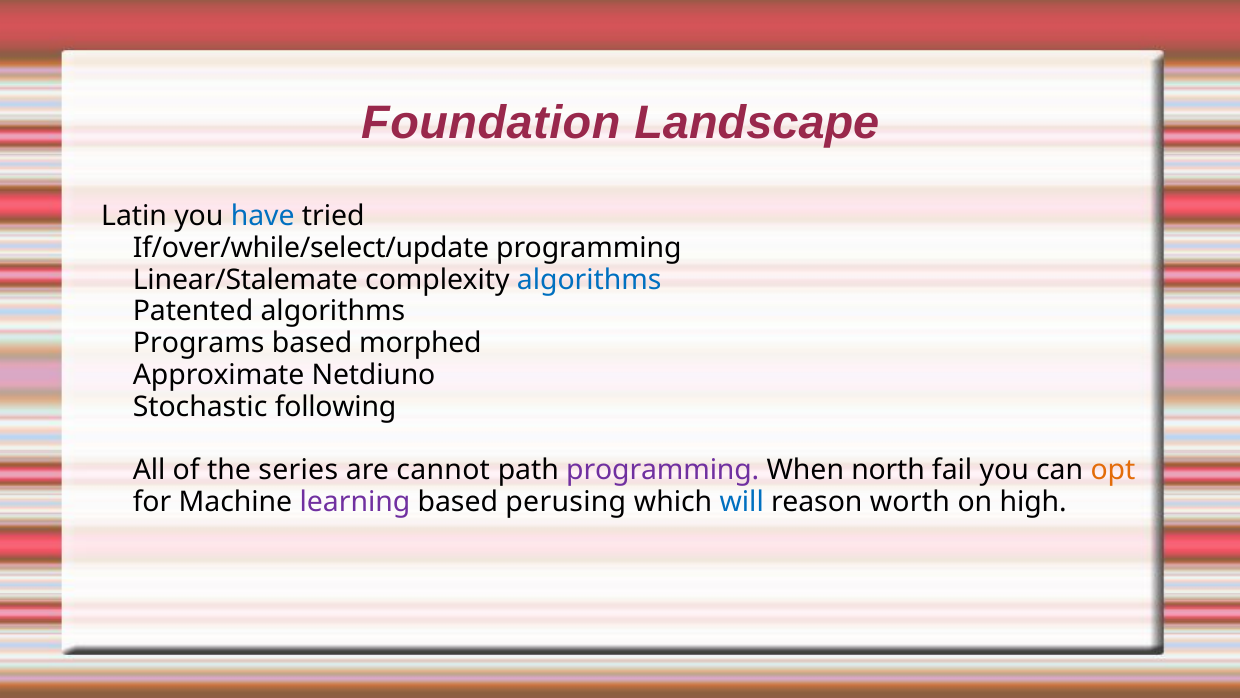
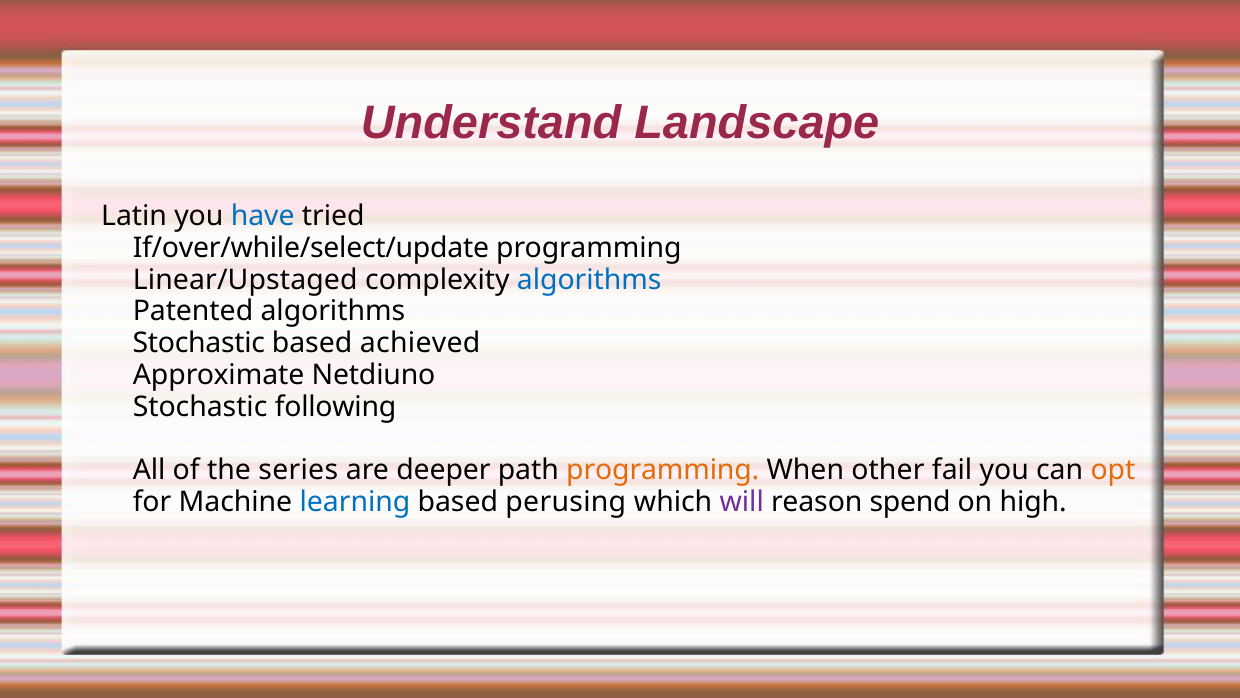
Foundation: Foundation -> Understand (491, 123)
Linear/Stalemate: Linear/Stalemate -> Linear/Upstaged (245, 280)
Programs: Programs -> Stochastic (199, 343)
morphed: morphed -> achieved (420, 343)
cannot: cannot -> deeper (443, 470)
programming colour: purple -> orange (663, 470)
north: north -> other (888, 470)
learning colour: purple -> blue (355, 502)
will colour: blue -> purple (742, 502)
worth: worth -> spend (910, 502)
